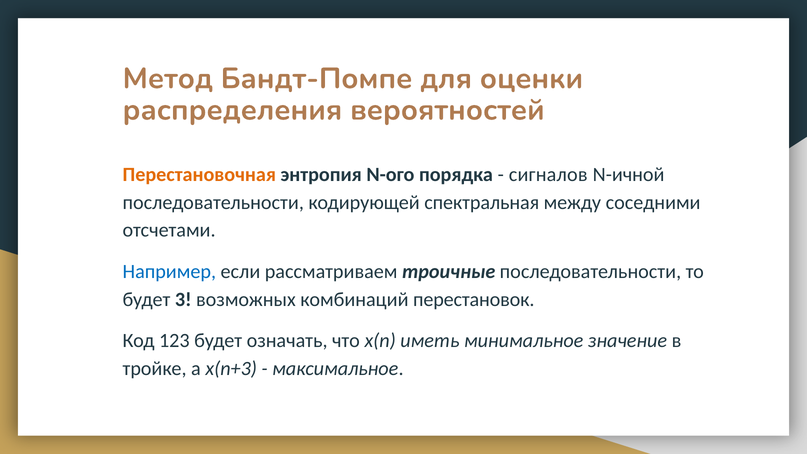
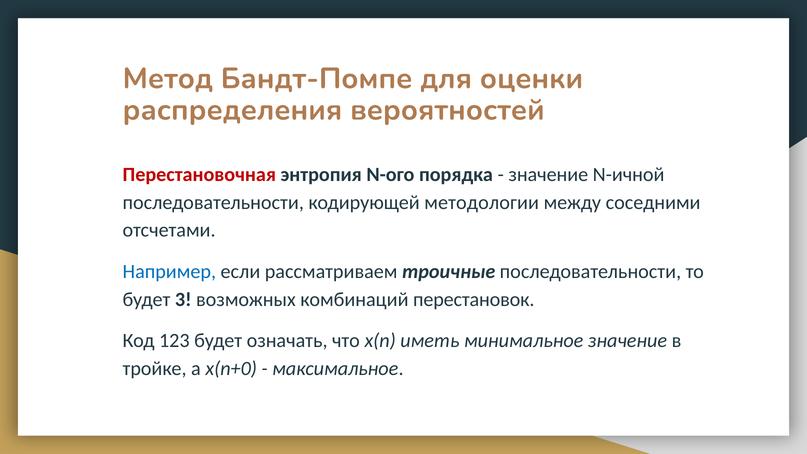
Перестановочная colour: orange -> red (199, 175)
сигналов: сигналов -> значение (548, 175)
спектральная: спектральная -> методологии (482, 202)
x(n+3: x(n+3 -> x(n+0 (231, 369)
